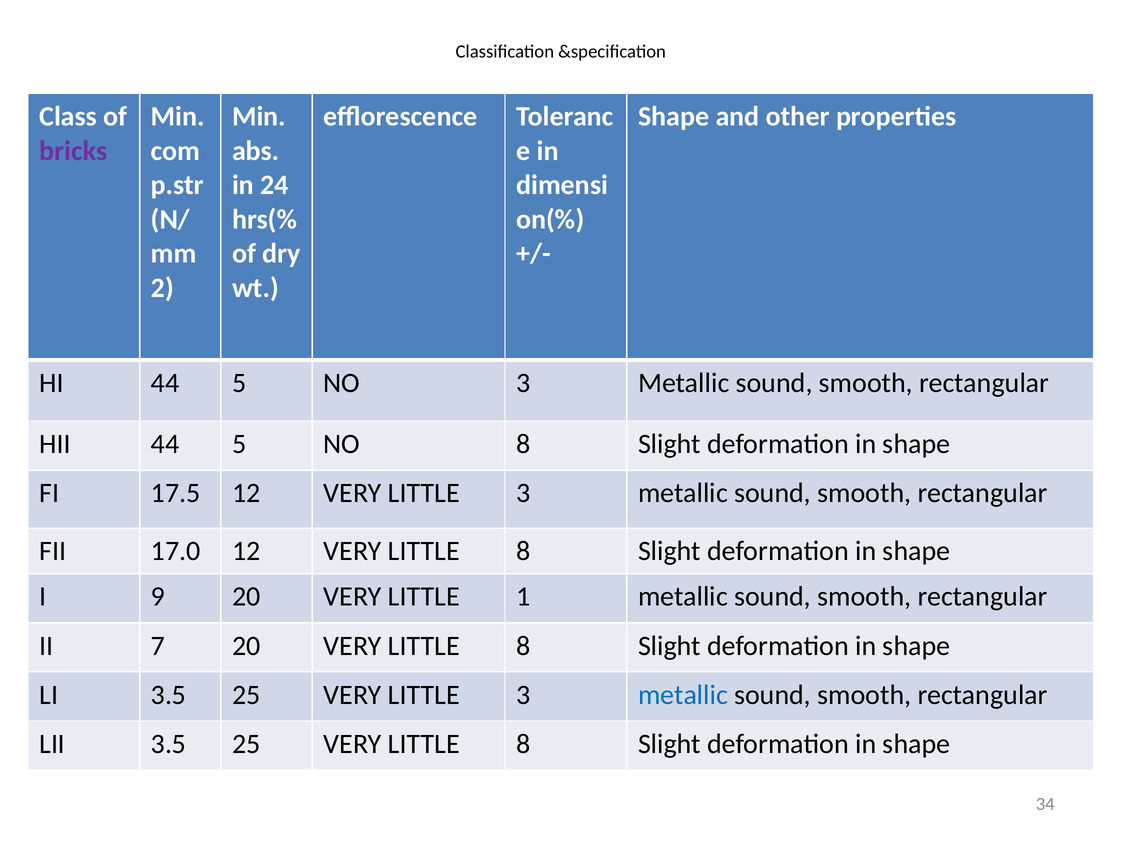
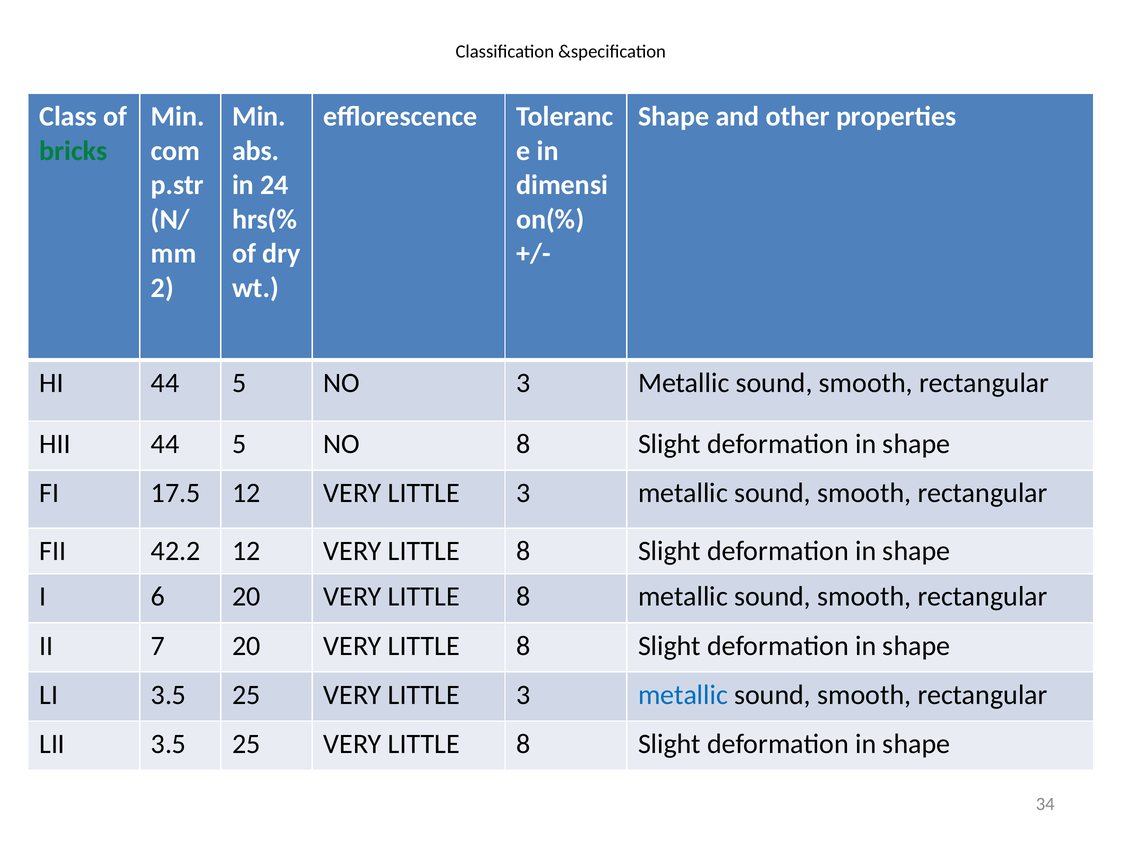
bricks colour: purple -> green (73, 151)
17.0: 17.0 -> 42.2 (176, 551)
9: 9 -> 6 (158, 596)
1: 1 -> 8 (523, 596)
